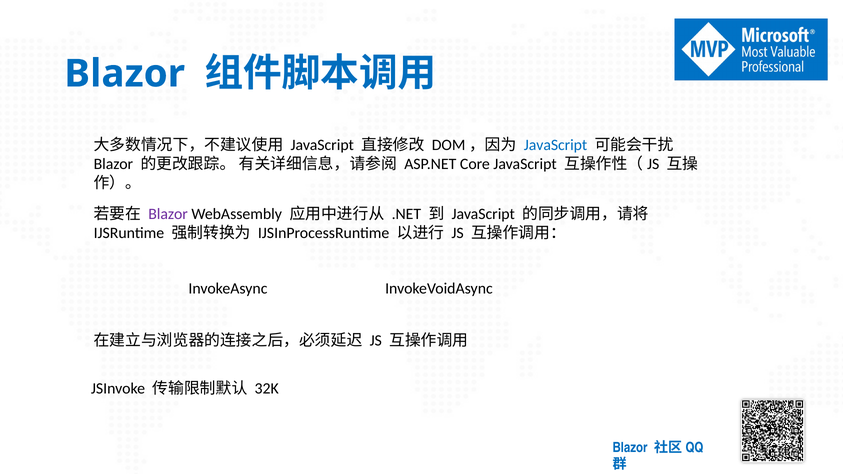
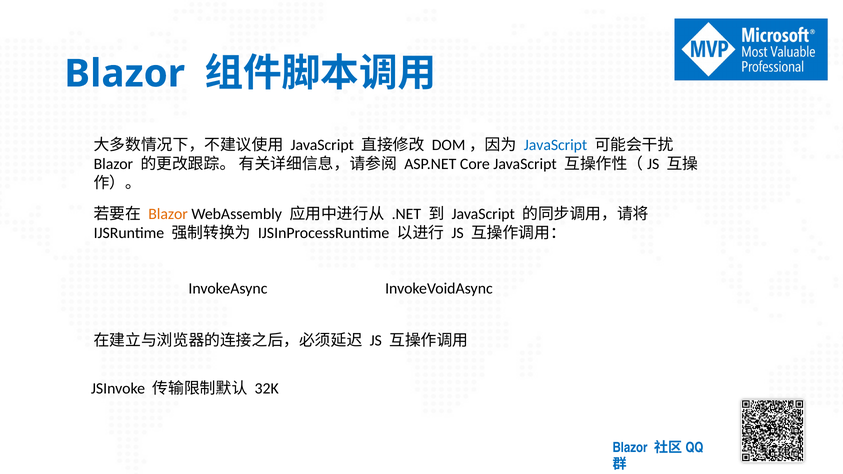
Blazor colour: purple -> orange (168, 214)
